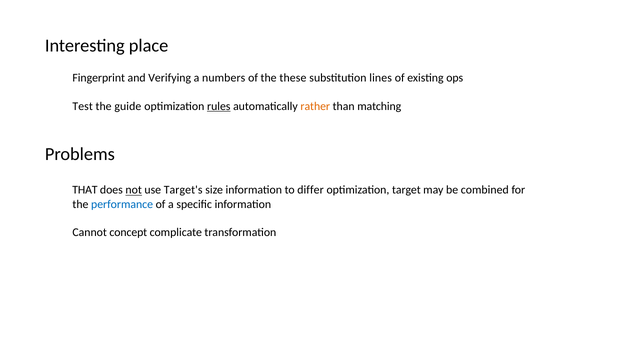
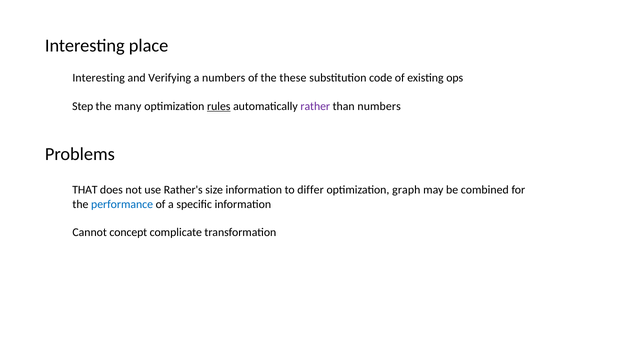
Fingerprint: Fingerprint -> Interesting (99, 78)
lines: lines -> code (381, 78)
Test: Test -> Step (83, 106)
guide: guide -> many (128, 106)
rather colour: orange -> purple (315, 106)
than matching: matching -> numbers (379, 106)
not underline: present -> none (134, 190)
Target's: Target's -> Rather's (183, 190)
target: target -> graph (406, 190)
